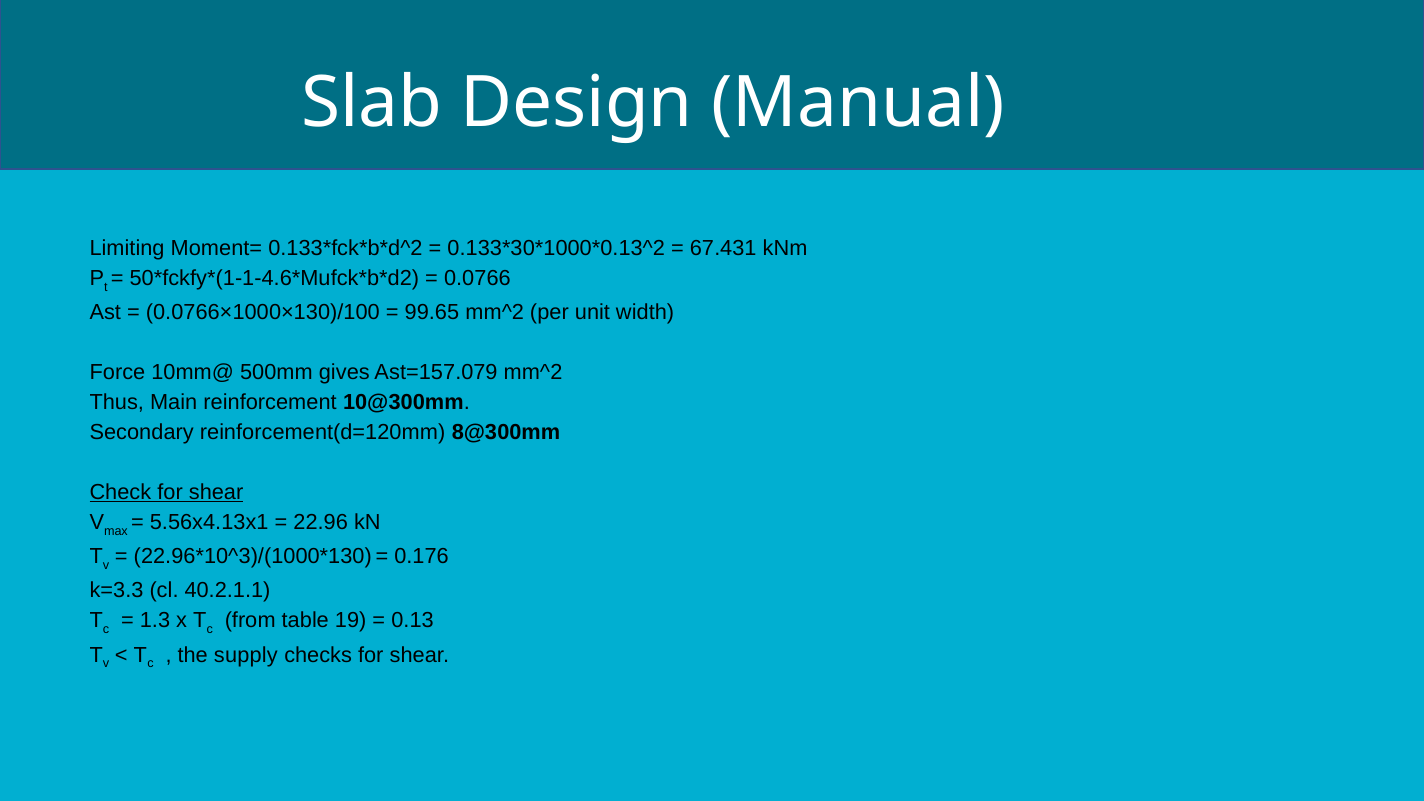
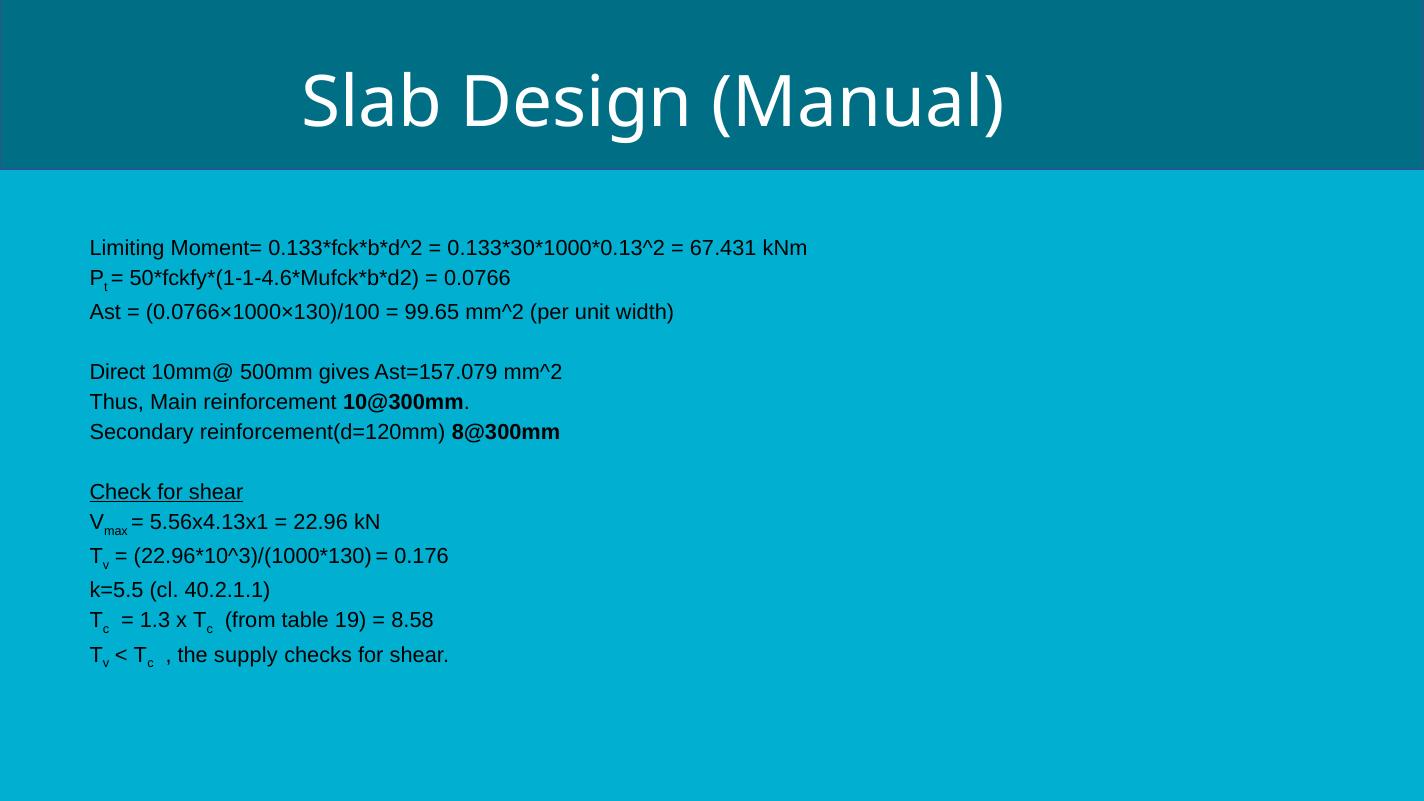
Force: Force -> Direct (118, 372)
k=3.3: k=3.3 -> k=5.5 (116, 590)
0.13: 0.13 -> 8.58 (413, 621)
